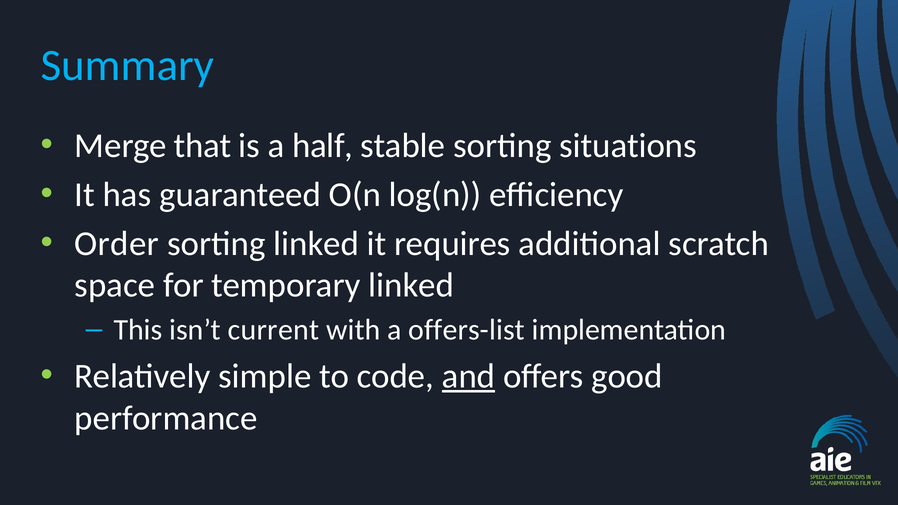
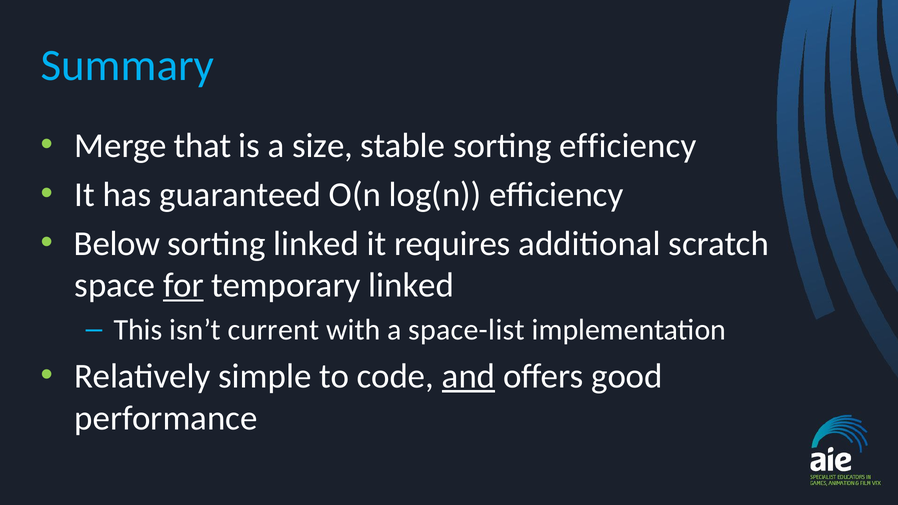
half: half -> size (323, 146)
sorting situations: situations -> efficiency (628, 146)
Order: Order -> Below (117, 244)
for underline: none -> present (183, 286)
offers-list: offers-list -> space-list (466, 330)
